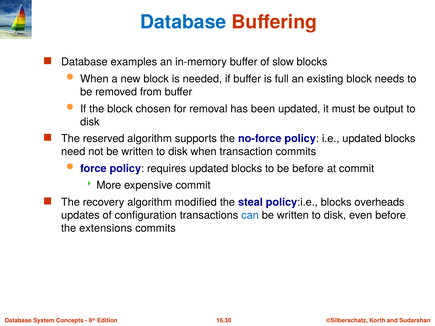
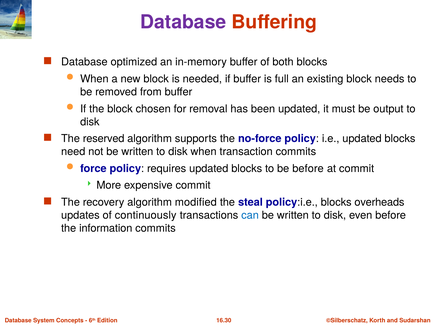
Database colour: blue -> purple (183, 22)
examples: examples -> optimized (134, 62)
slow: slow -> both (283, 62)
configuration: configuration -> continuously (146, 215)
extensions: extensions -> information (106, 228)
